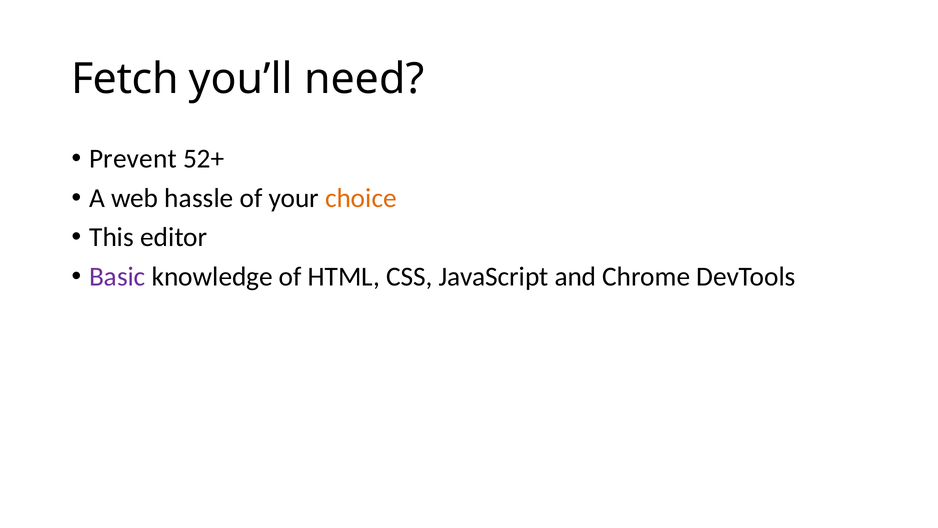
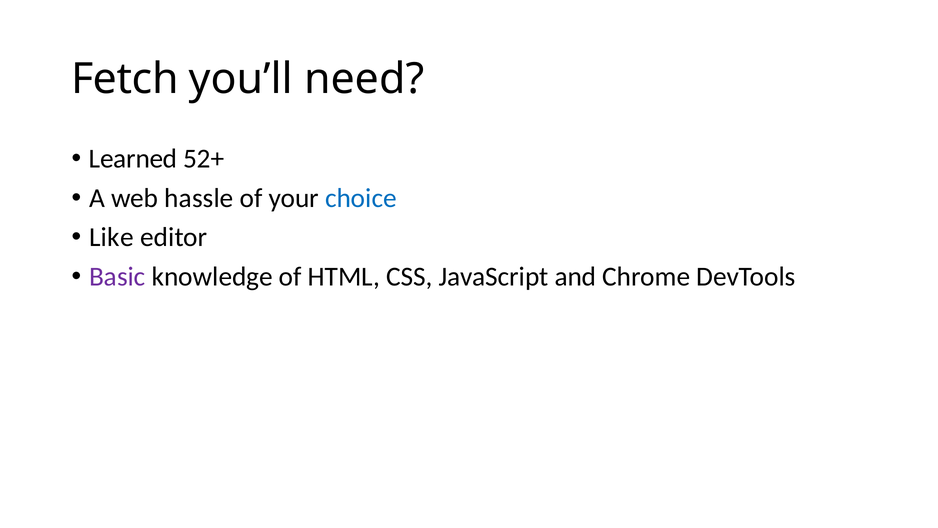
Prevent: Prevent -> Learned (133, 159)
choice colour: orange -> blue (361, 198)
This: This -> Like (111, 237)
